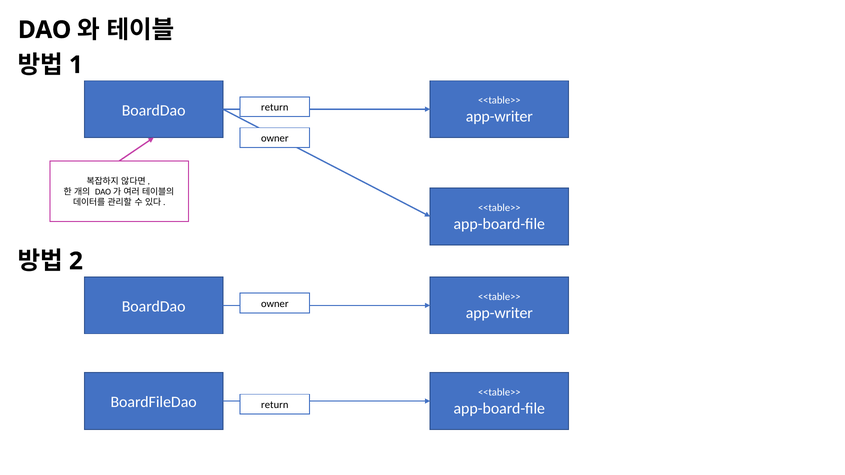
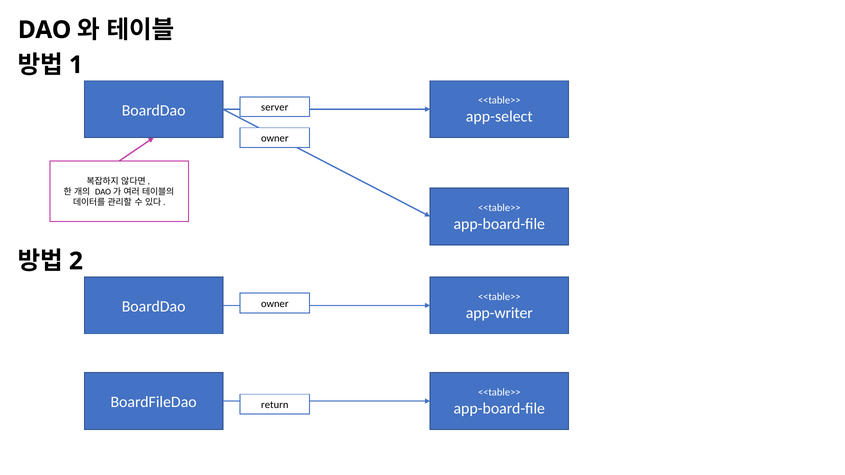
return: return -> server (275, 108)
app-writer: app-writer -> app-select (499, 117)
